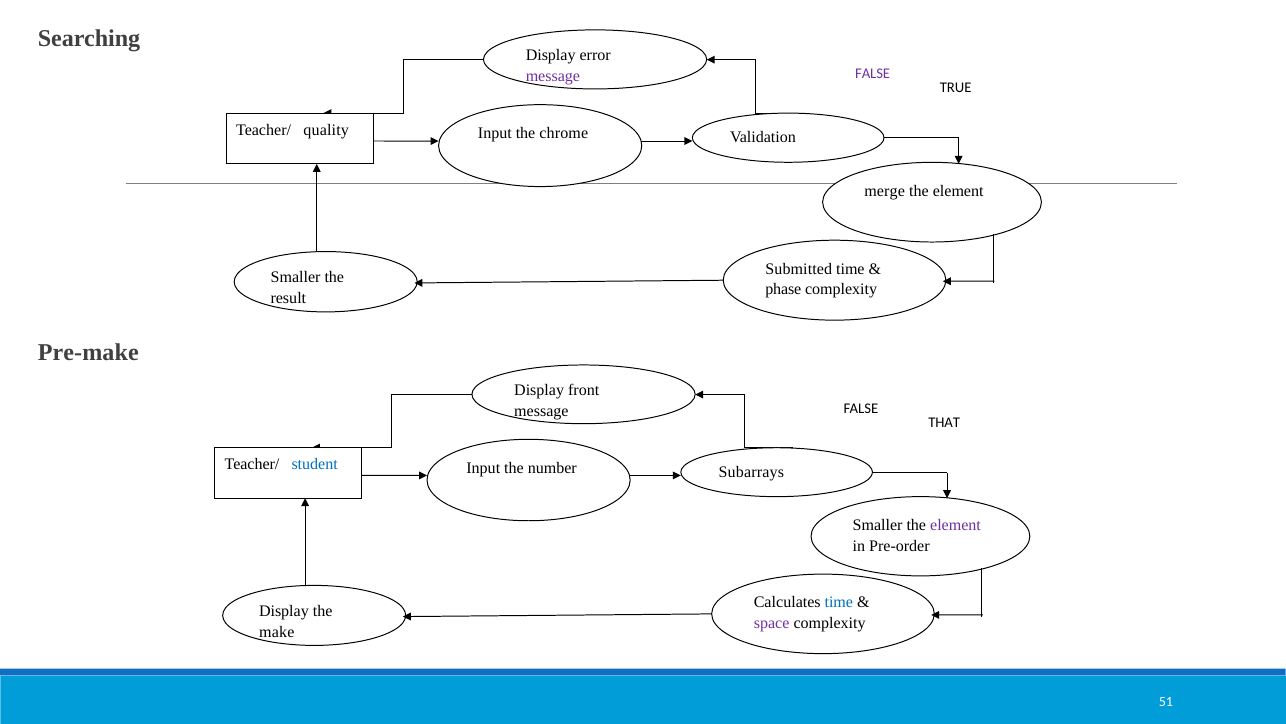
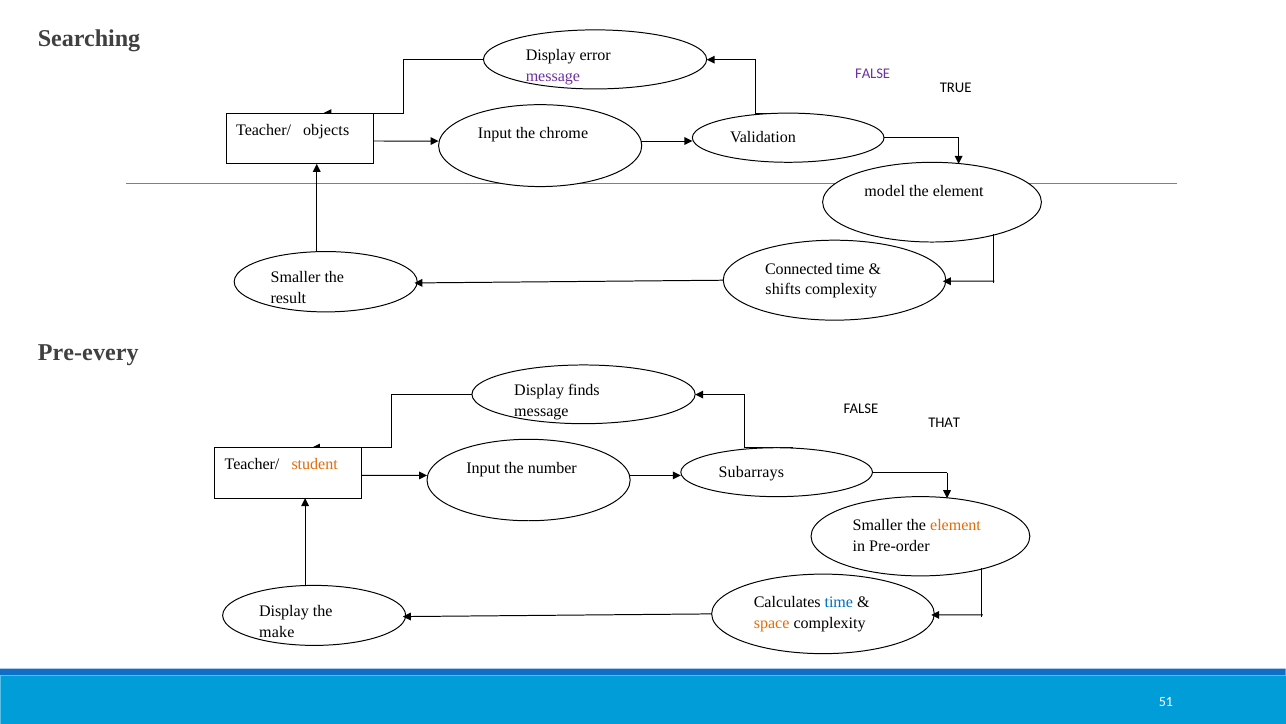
quality: quality -> objects (326, 130)
merge: merge -> model (885, 191)
Submitted: Submitted -> Connected (799, 269)
phase: phase -> shifts (783, 289)
Pre-make: Pre-make -> Pre-every (88, 352)
front: front -> finds (584, 390)
student colour: blue -> orange (315, 464)
element colour: purple -> orange (956, 525)
space colour: purple -> orange (772, 623)
